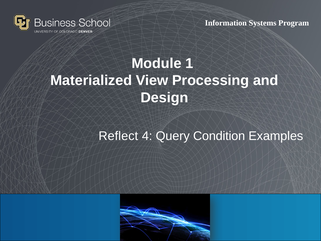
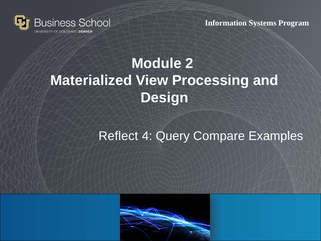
1: 1 -> 2 (189, 63)
Condition: Condition -> Compare (219, 136)
